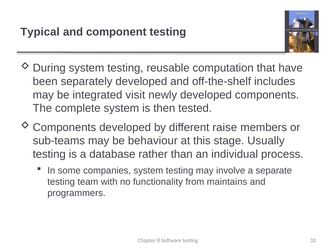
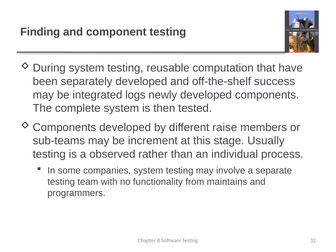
Typical: Typical -> Finding (40, 32)
includes: includes -> success (275, 81)
visit: visit -> logs (135, 95)
behaviour: behaviour -> increment (153, 141)
database: database -> observed (112, 154)
